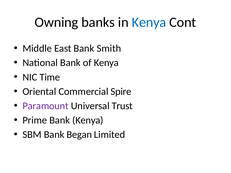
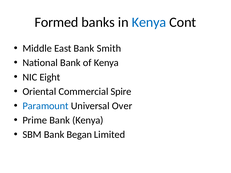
Owning: Owning -> Formed (56, 22)
Time: Time -> Eight (50, 77)
Paramount colour: purple -> blue (46, 106)
Trust: Trust -> Over (122, 106)
